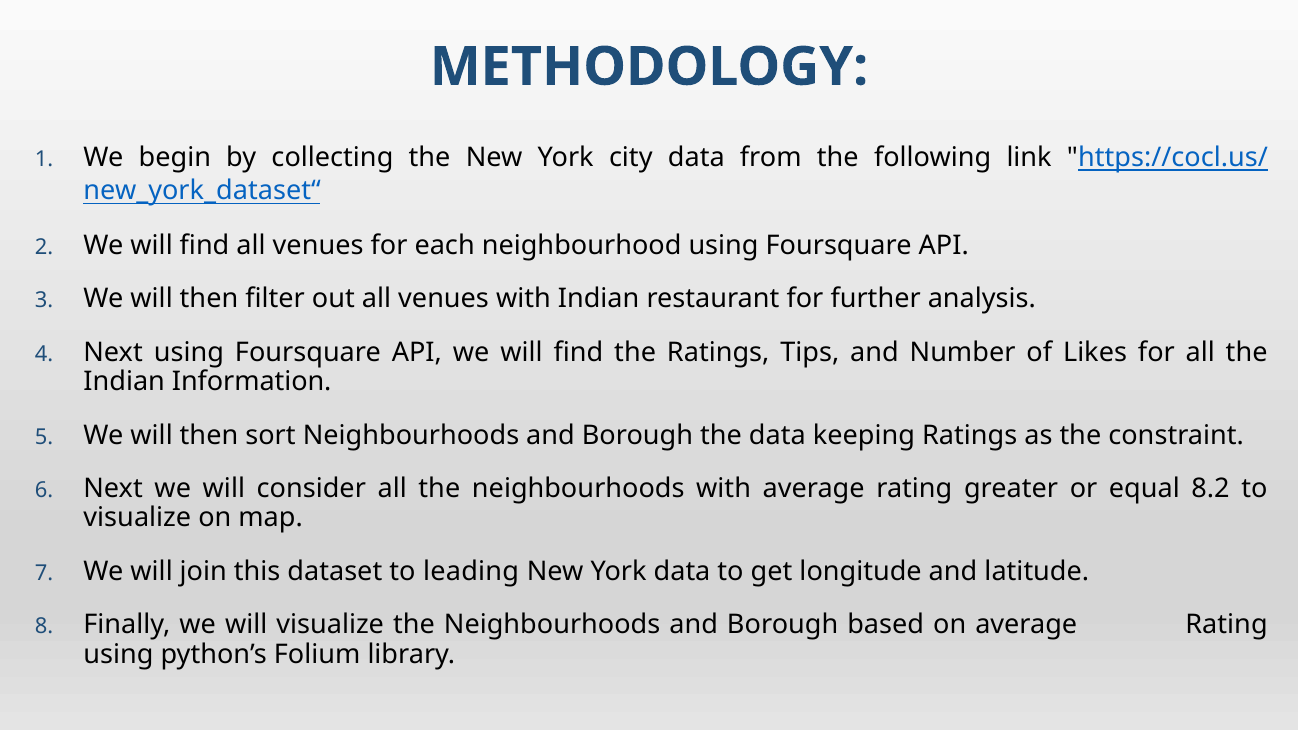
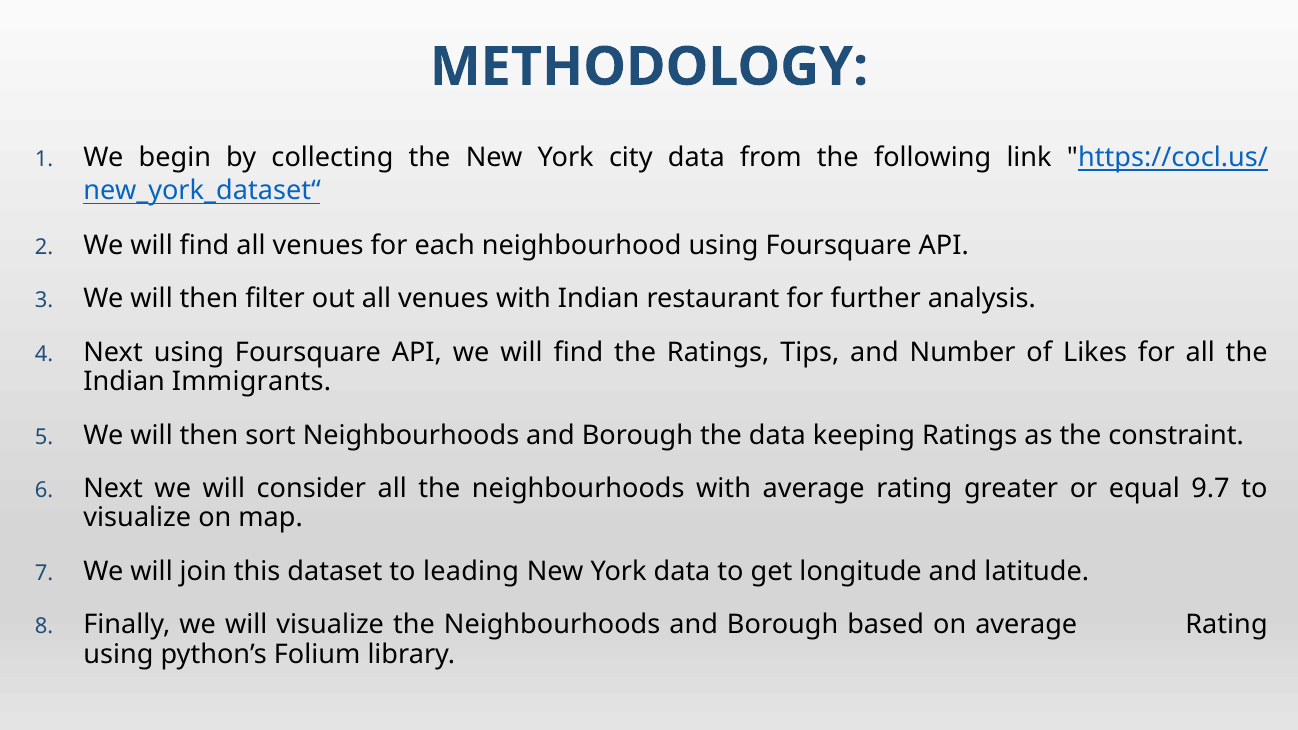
Information: Information -> Immigrants (252, 382)
8.2: 8.2 -> 9.7 (1211, 489)
